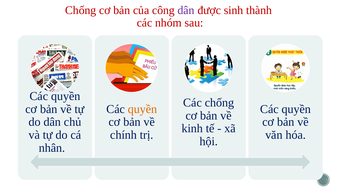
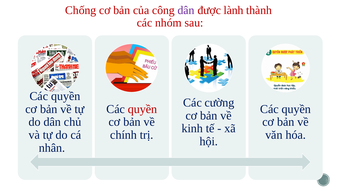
sinh: sinh -> lành (234, 10)
Các chống: chống -> cường (220, 102)
quyền colour: orange -> red (143, 109)
